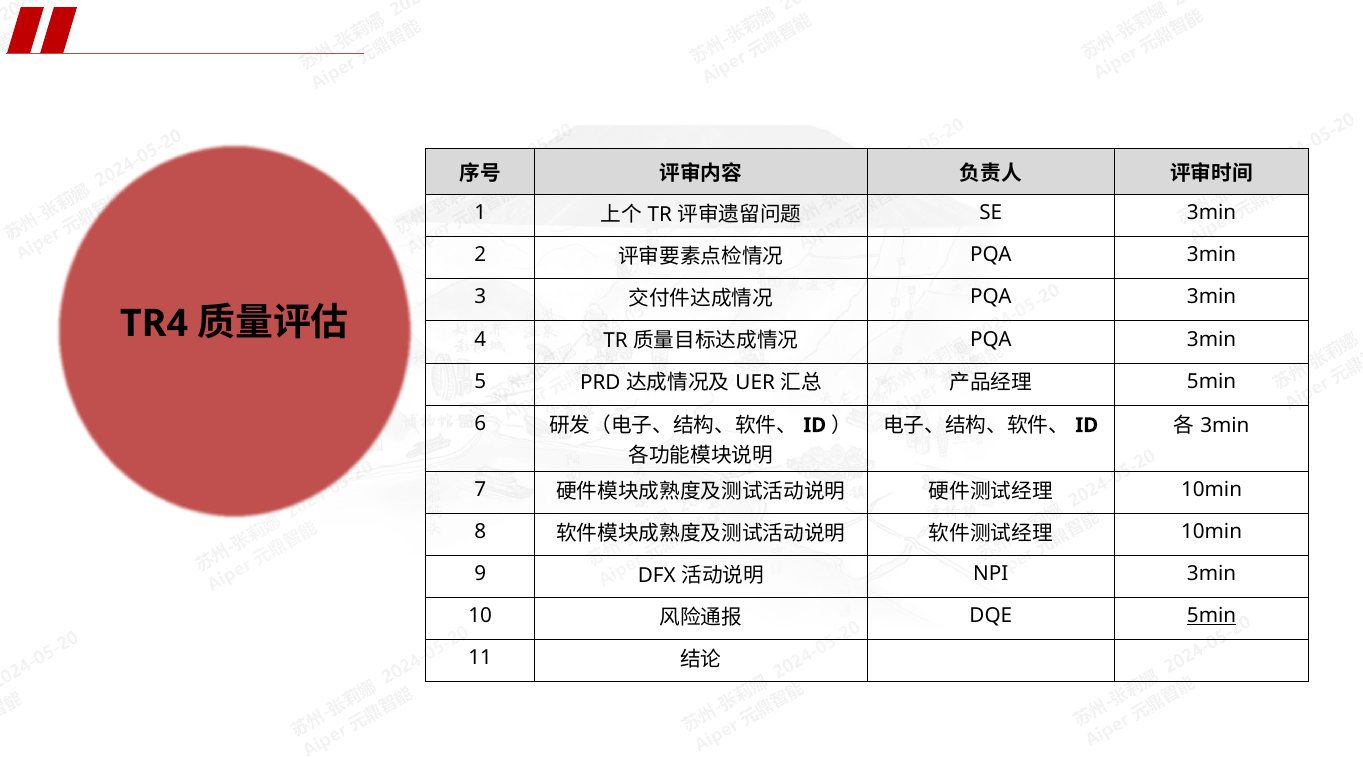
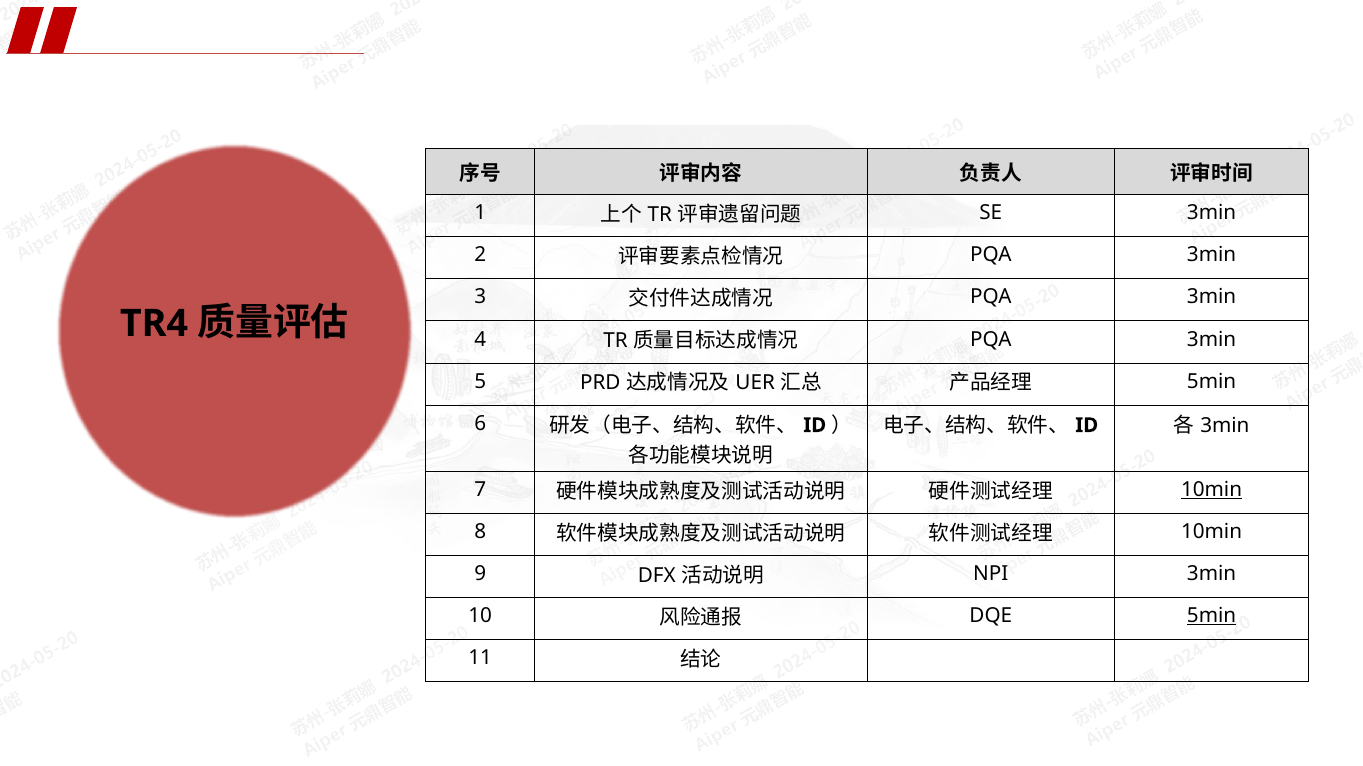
10min underline: none -> present (1212, 490)
